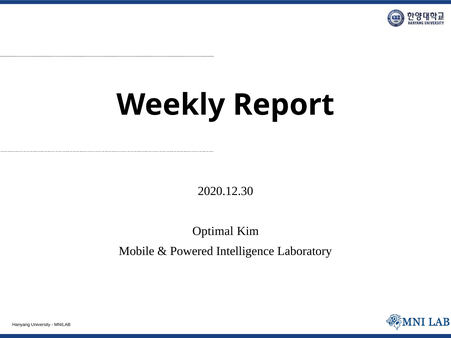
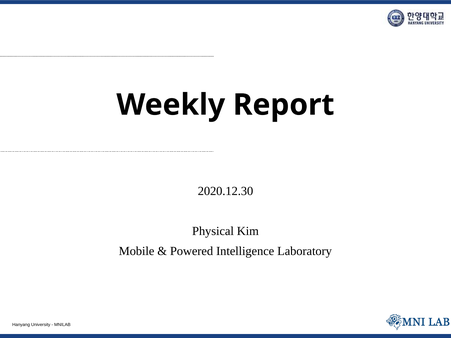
Optimal: Optimal -> Physical (213, 231)
